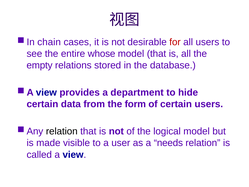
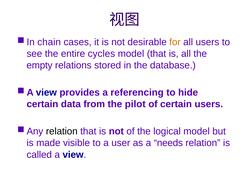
for colour: red -> orange (175, 42)
whose: whose -> cycles (101, 54)
department: department -> referencing (137, 92)
form: form -> pilot (135, 104)
